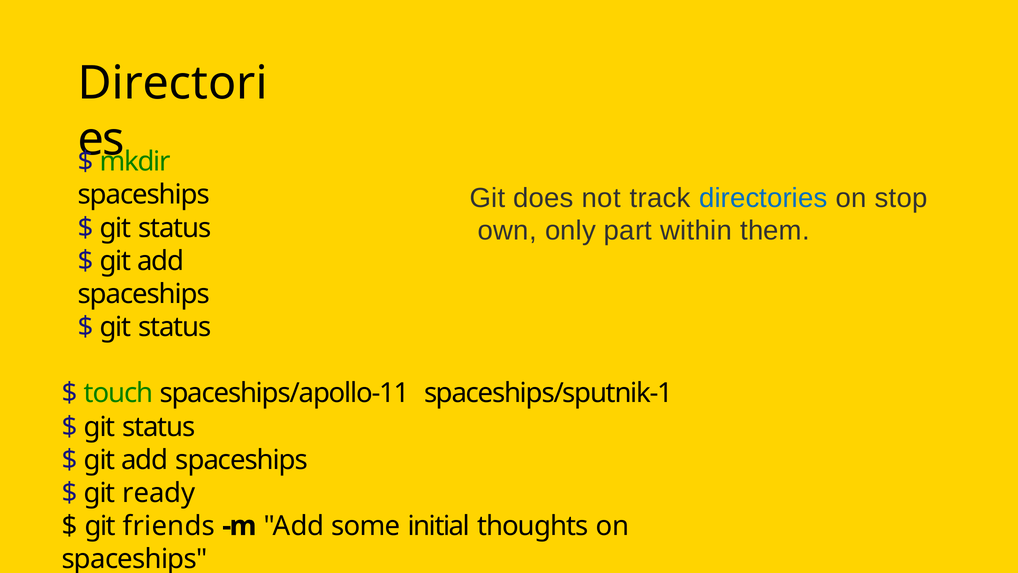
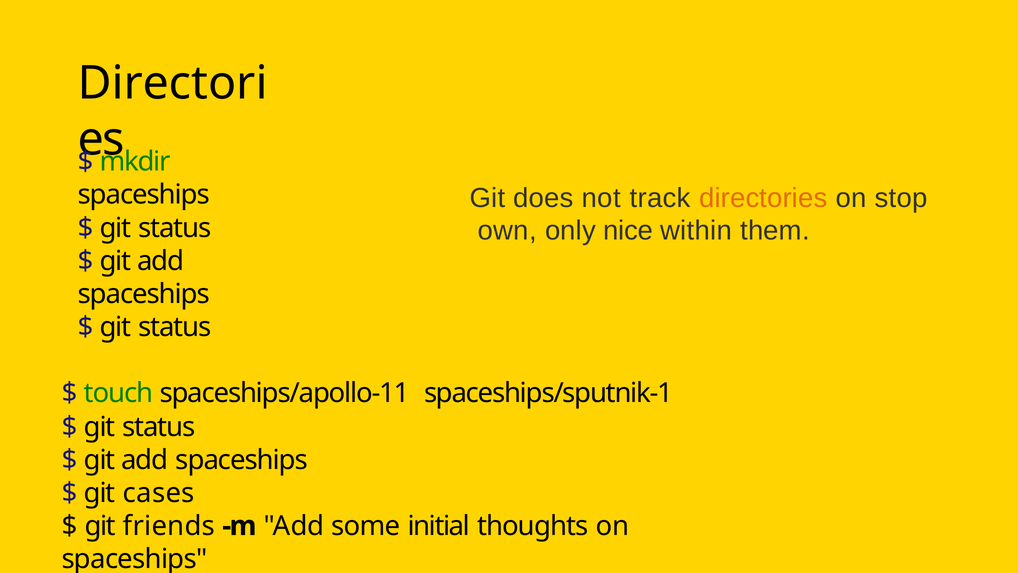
directories colour: blue -> orange (763, 198)
part: part -> nice (628, 231)
ready: ready -> cases (159, 493)
